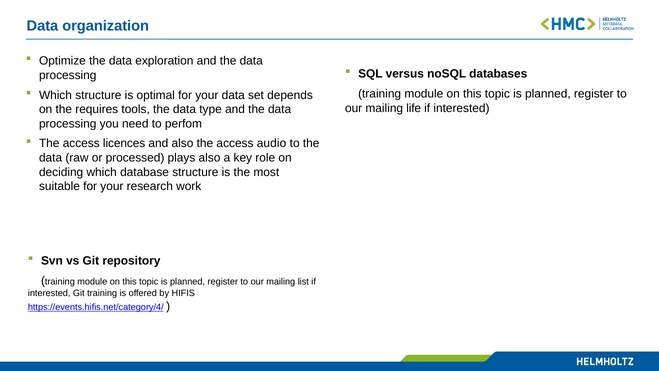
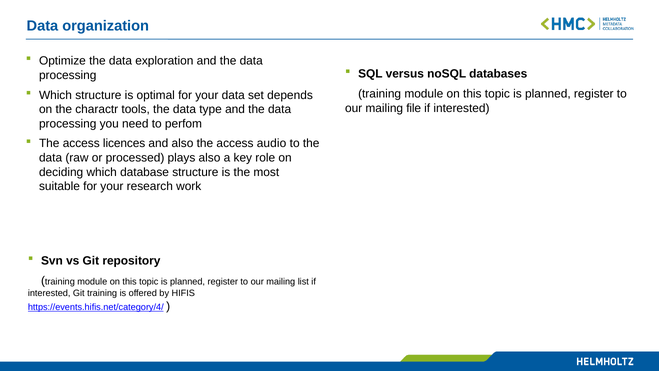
life: life -> file (414, 108)
requires: requires -> charactr (97, 109)
